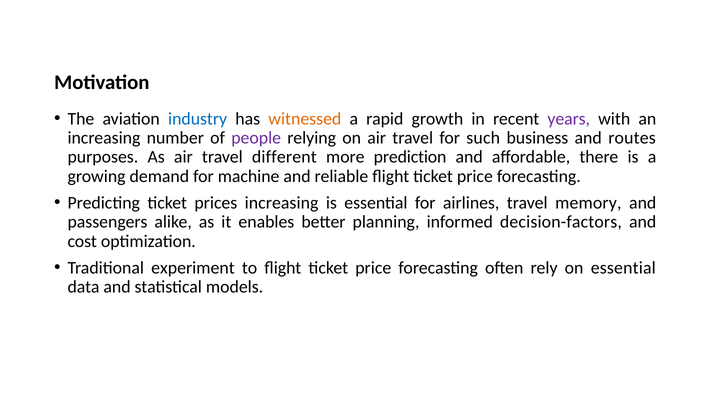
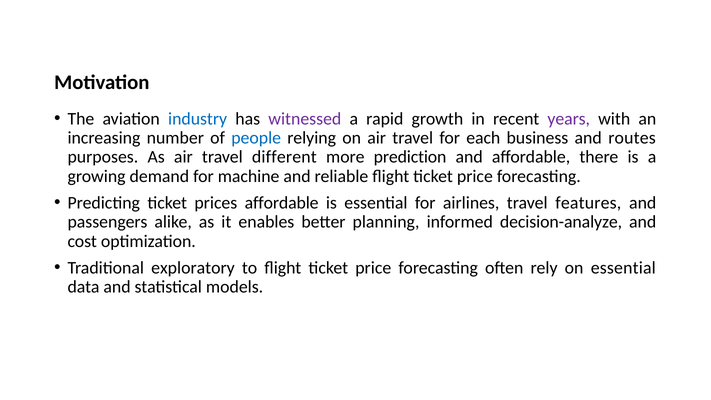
witnessed colour: orange -> purple (305, 119)
people colour: purple -> blue (256, 138)
such: such -> each (483, 138)
prices increasing: increasing -> affordable (282, 203)
memory: memory -> features (588, 203)
decision-factors: decision-factors -> decision-analyze (561, 222)
experiment: experiment -> exploratory (193, 268)
